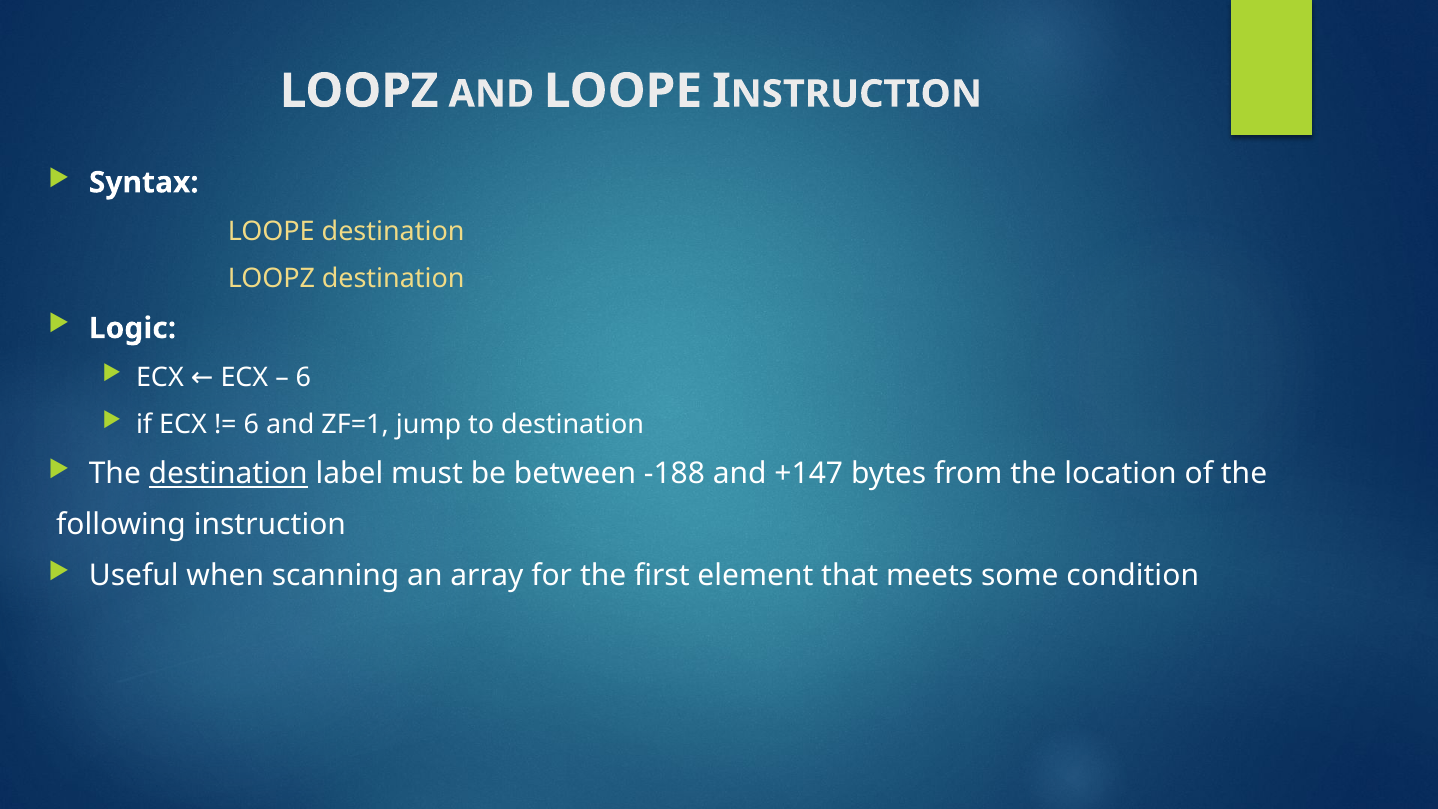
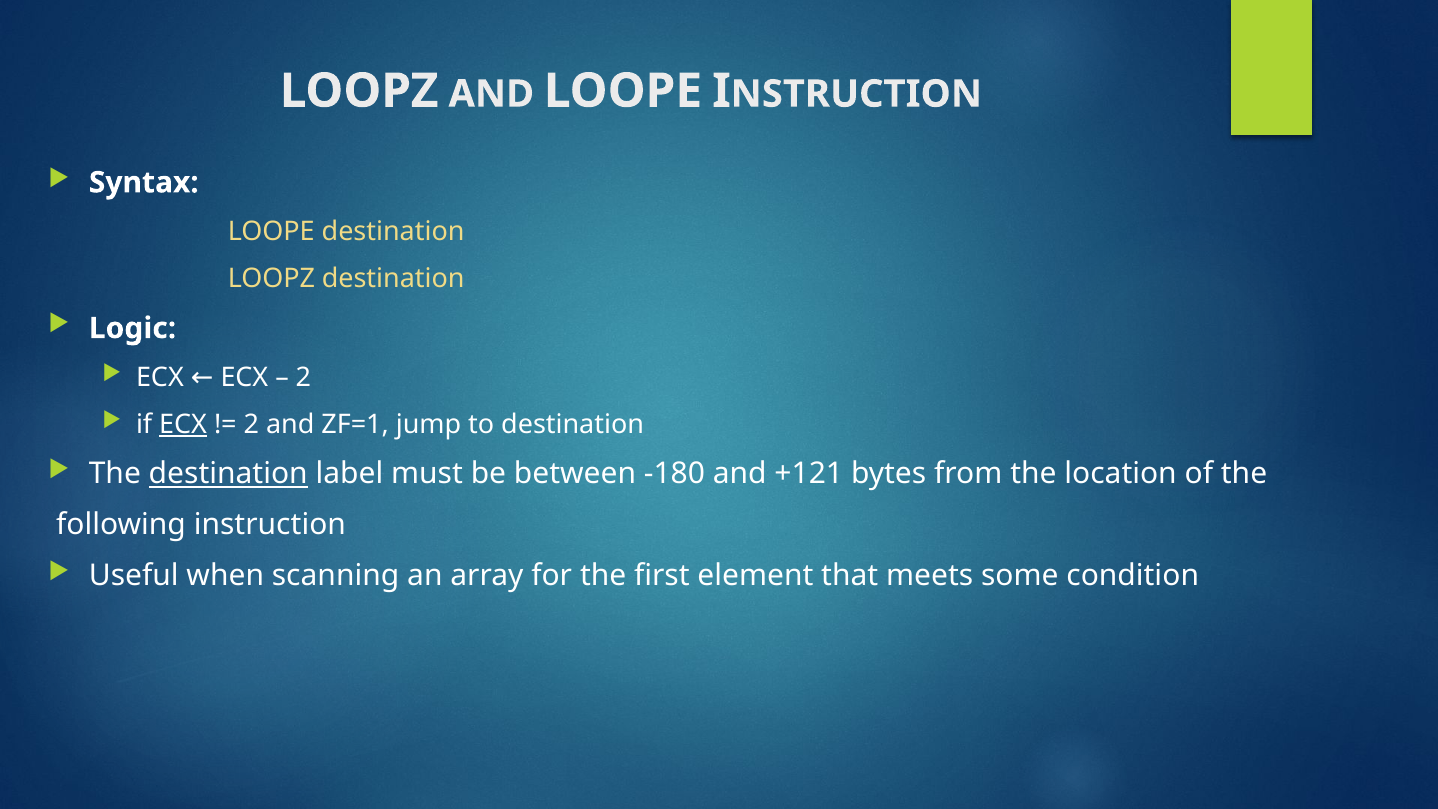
6: 6 -> 2 (303, 377)
ECX underline: none -> present (183, 424)
6: 6 -> 2 (251, 424)
-188: -188 -> -180 (674, 474)
+147: +147 -> +121 (809, 474)
